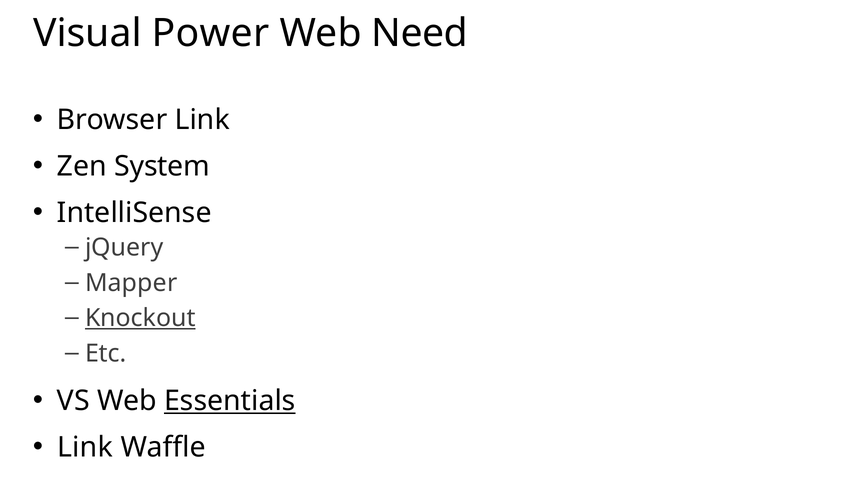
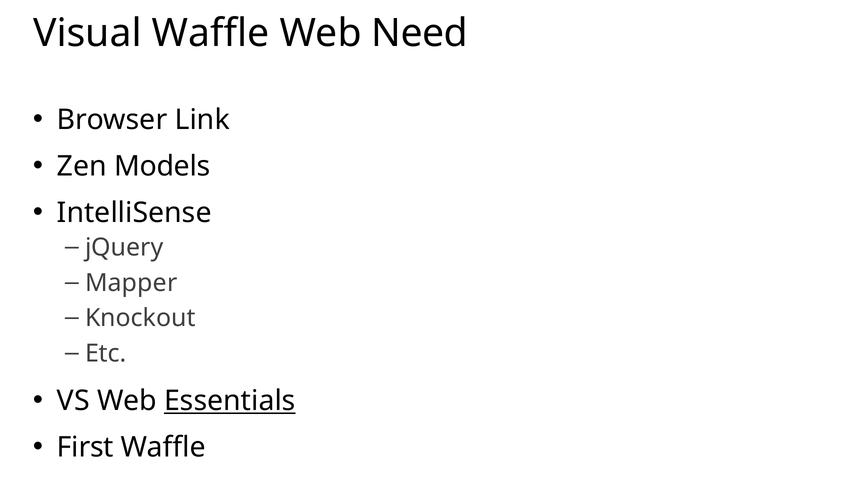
Visual Power: Power -> Waffle (211, 33)
System: System -> Models (162, 166)
Knockout underline: present -> none (140, 318)
Link: Link -> First (85, 447)
